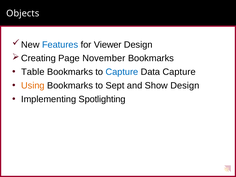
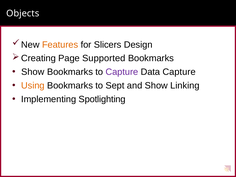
Features colour: blue -> orange (60, 45)
Viewer: Viewer -> Slicers (108, 45)
November: November -> Supported (104, 58)
Table: Table -> Show (33, 72)
Capture colour: blue -> purple (122, 72)
Show Design: Design -> Linking (185, 86)
